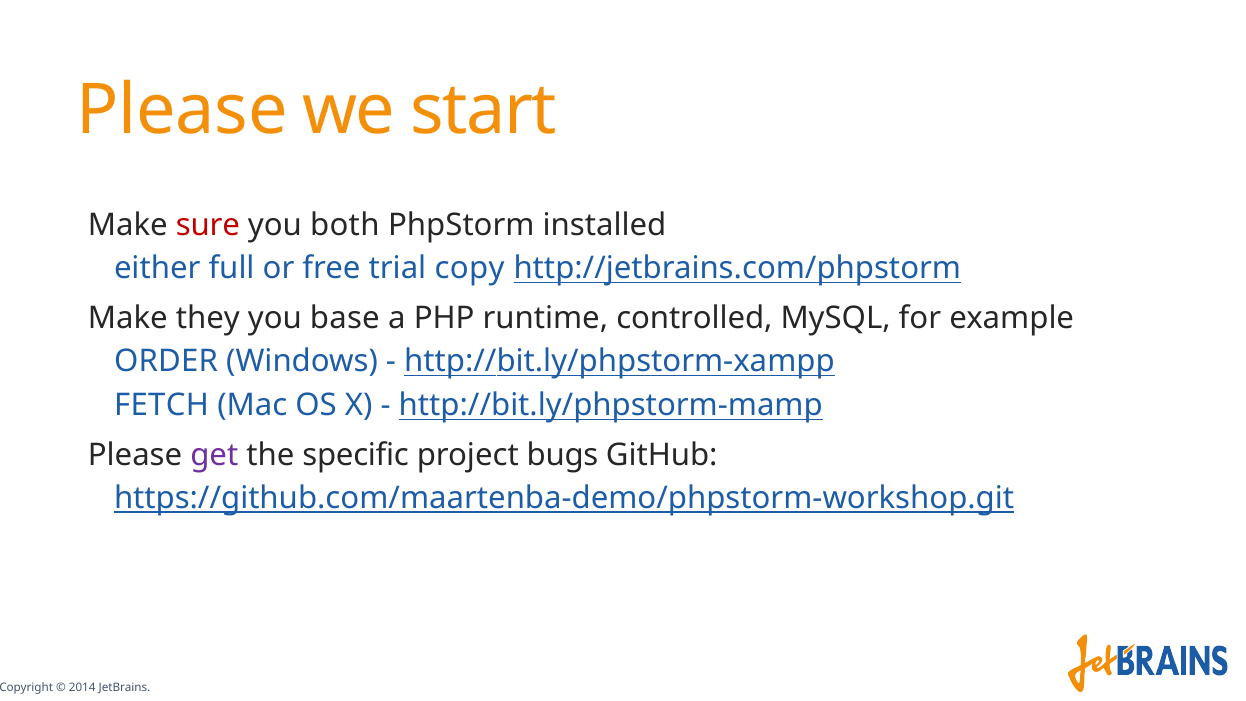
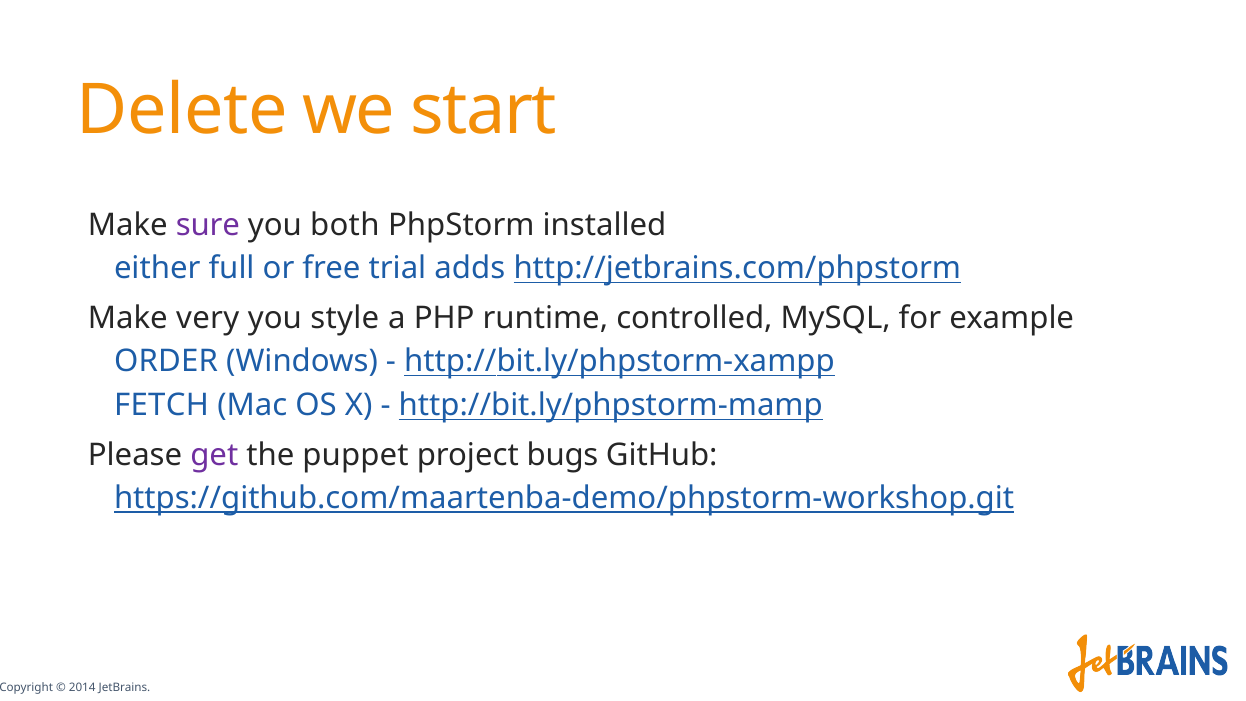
Please: Please -> Delete (182, 110)
sure colour: red -> purple (208, 225)
copy: copy -> adds (470, 268)
they: they -> very (208, 318)
base: base -> style (345, 318)
specific: specific -> puppet (355, 455)
